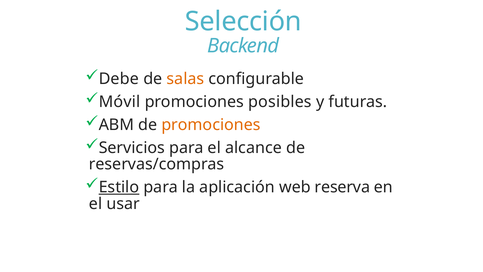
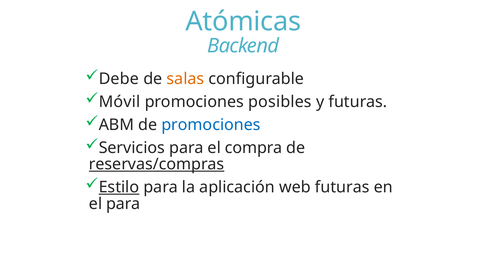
Selección: Selección -> Atómicas (243, 21)
promociones colour: orange -> blue (211, 125)
alcance: alcance -> compra (254, 148)
reservas/compras underline: none -> present (157, 164)
web reserva: reserva -> futuras (342, 187)
el usar: usar -> para (123, 204)
